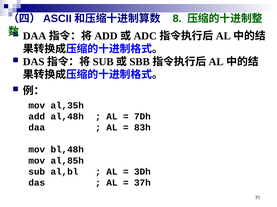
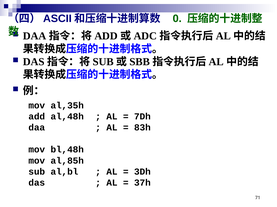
8: 8 -> 0 (177, 19)
